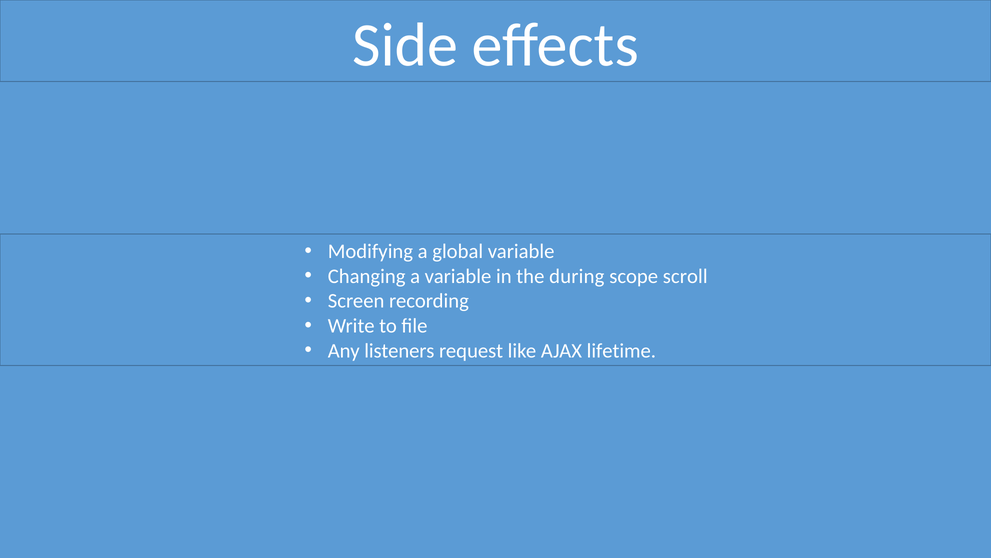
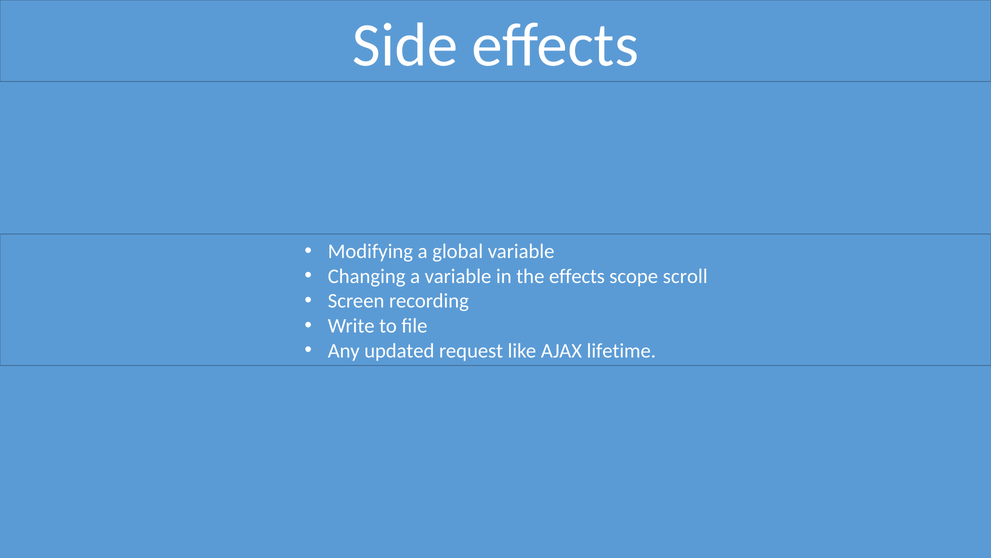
the during: during -> effects (577, 276)
listeners: listeners -> updated (399, 350)
